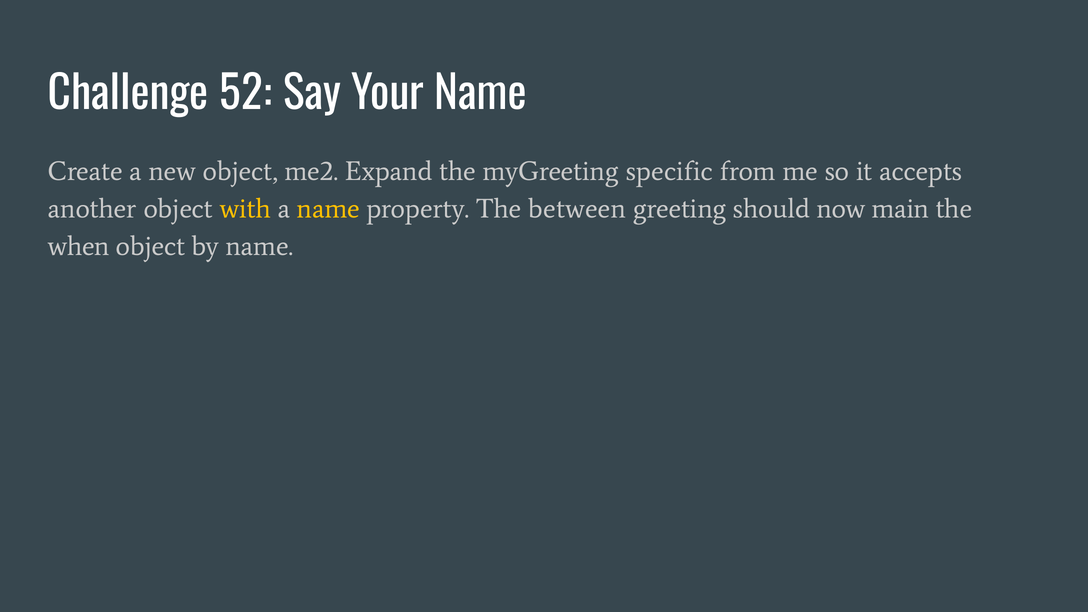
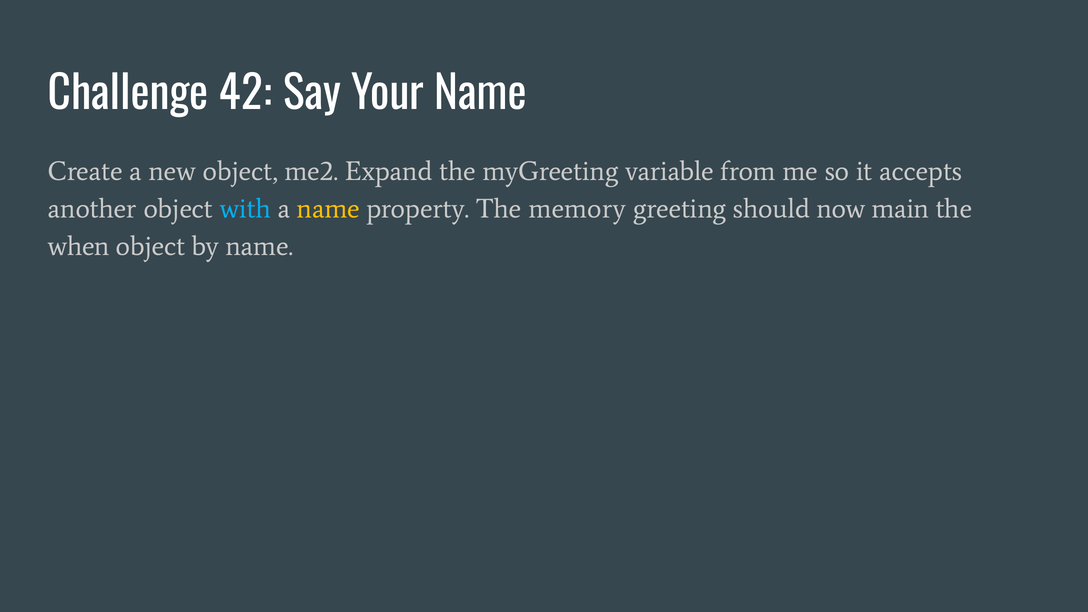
52: 52 -> 42 (246, 94)
specific: specific -> variable (669, 171)
with colour: yellow -> light blue (245, 209)
between: between -> memory (577, 209)
